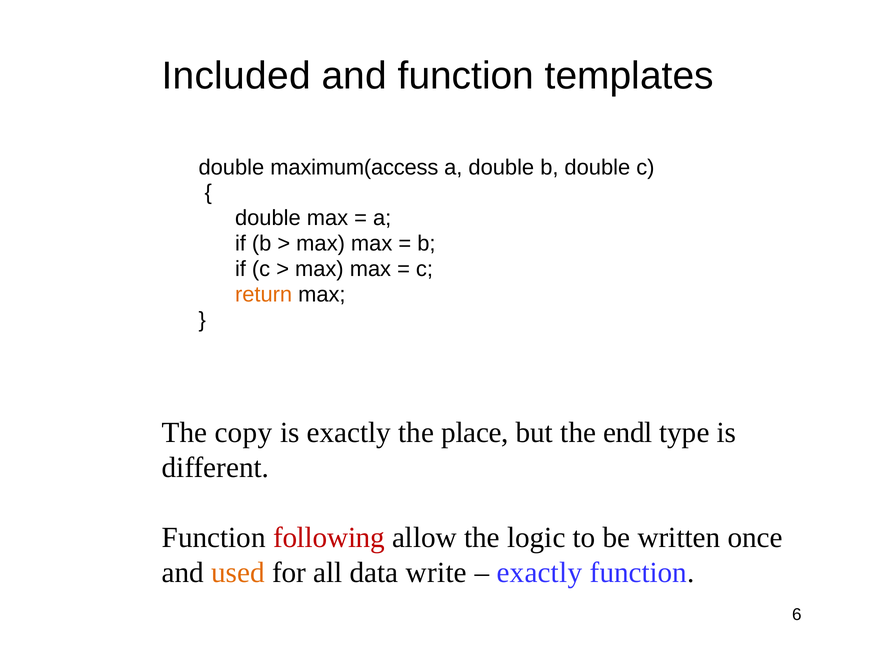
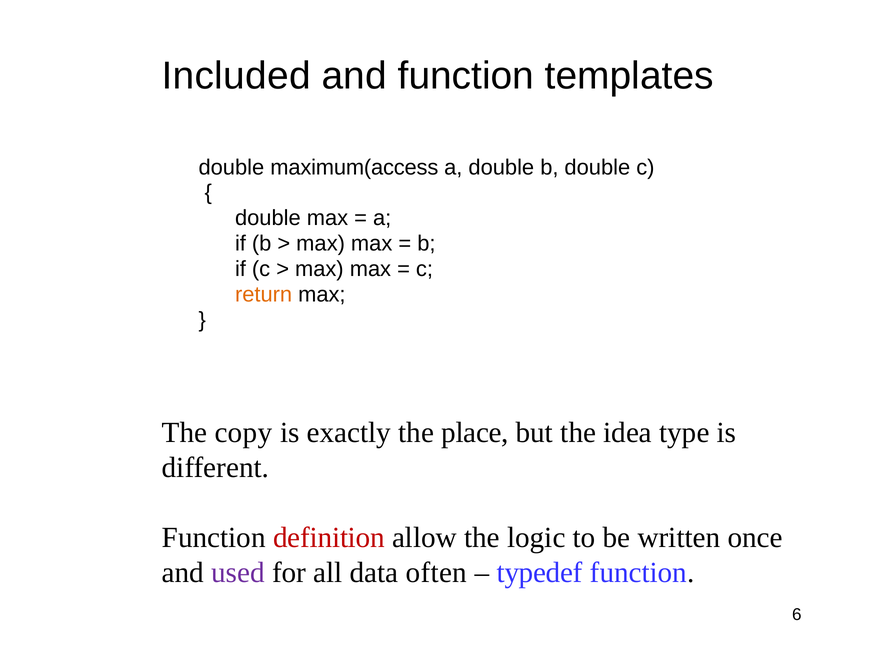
endl: endl -> idea (628, 433)
following: following -> definition (329, 538)
used colour: orange -> purple (238, 573)
write: write -> often (436, 573)
exactly: exactly -> typedef (540, 573)
